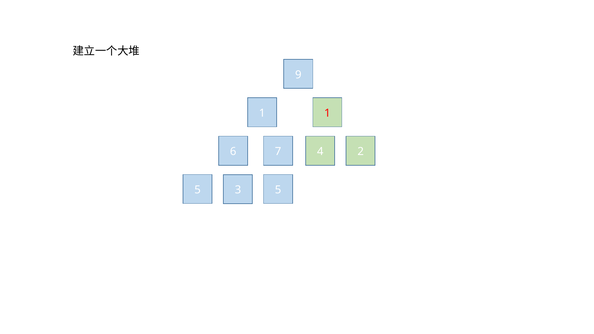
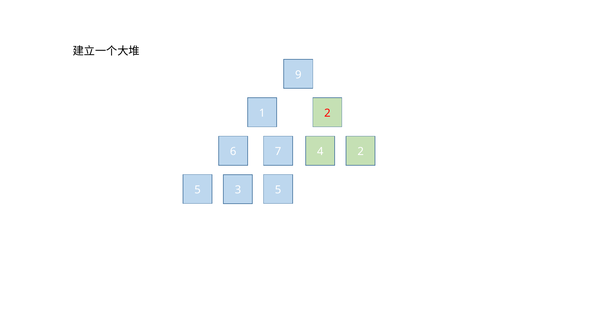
1 1: 1 -> 2 (327, 113)
